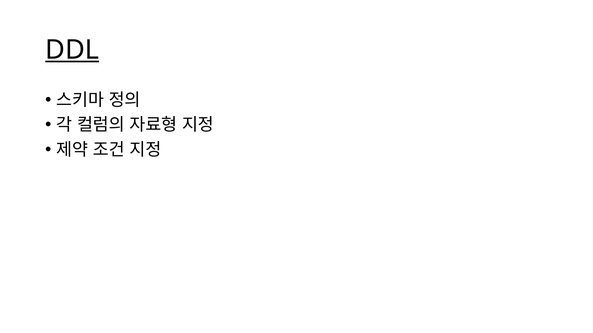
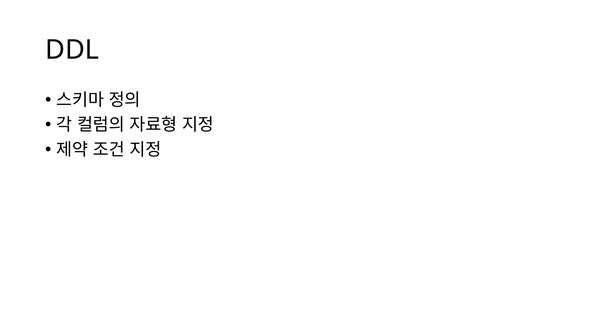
DDL underline: present -> none (72, 50)
